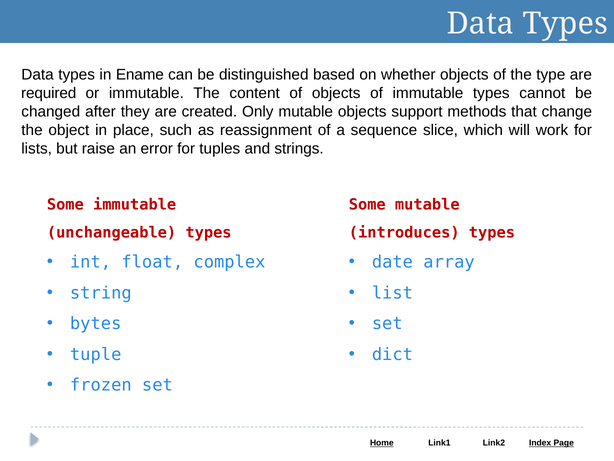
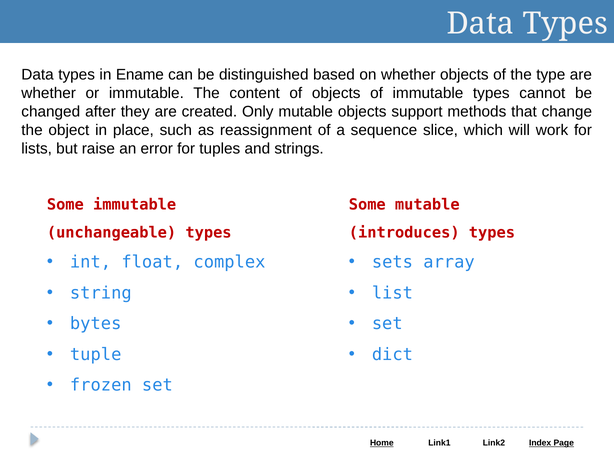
required: required -> whether (49, 93)
date: date -> sets (392, 262)
